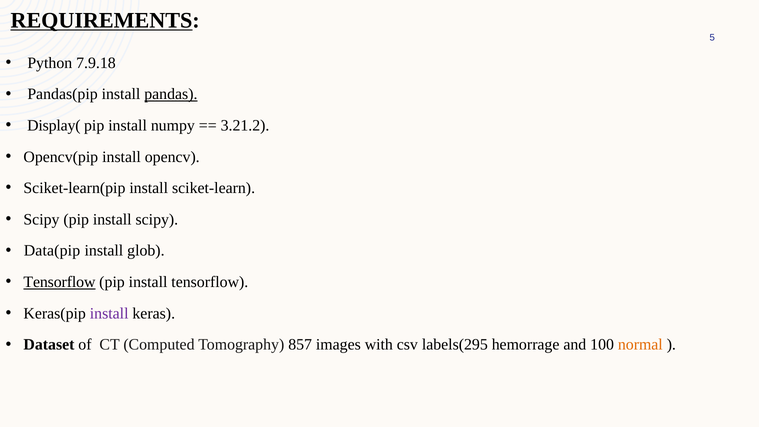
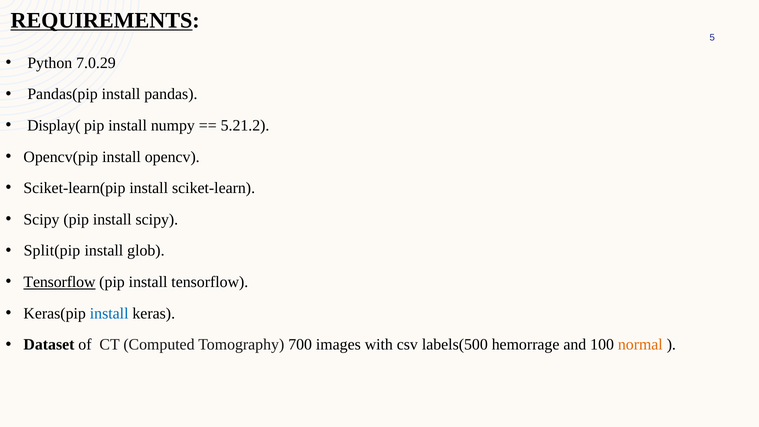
7.9.18: 7.9.18 -> 7.0.29 (96, 63)
pandas underline: present -> none (171, 94)
3.21.2: 3.21.2 -> 5.21.2 (245, 126)
Data(pip: Data(pip -> Split(pip (52, 251)
install colour: purple -> blue (109, 313)
857: 857 -> 700 (300, 345)
labels(295: labels(295 -> labels(500 (455, 345)
